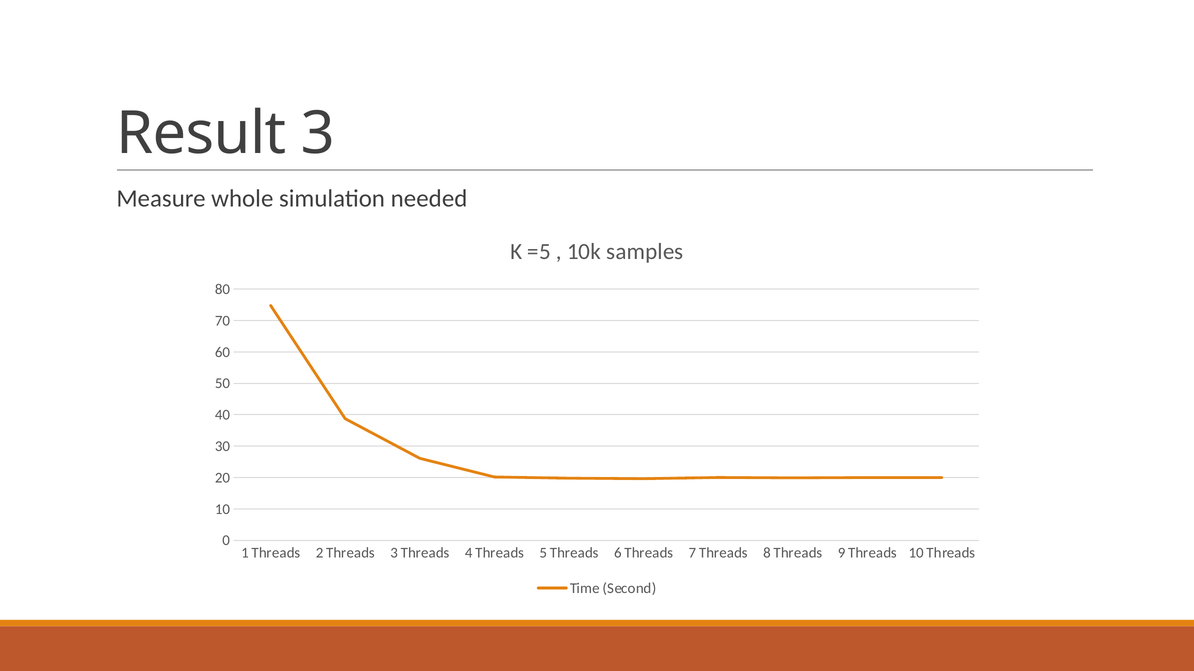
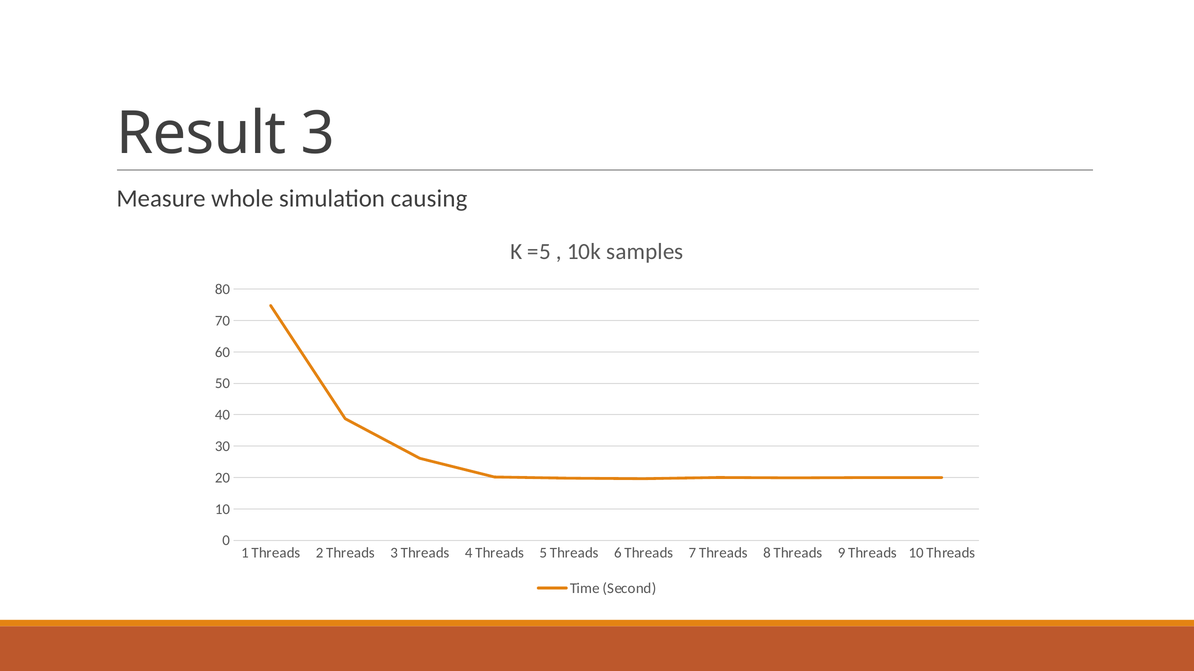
needed: needed -> causing (429, 199)
